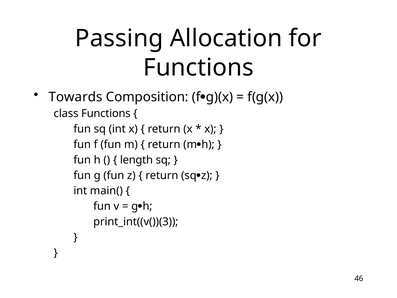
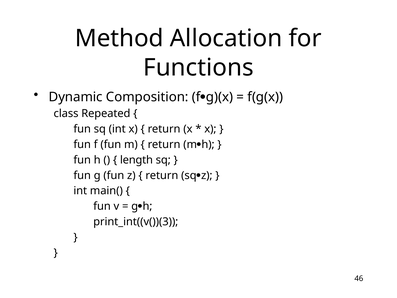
Passing: Passing -> Method (119, 38)
Towards: Towards -> Dynamic (76, 97)
class Functions: Functions -> Repeated (106, 113)
